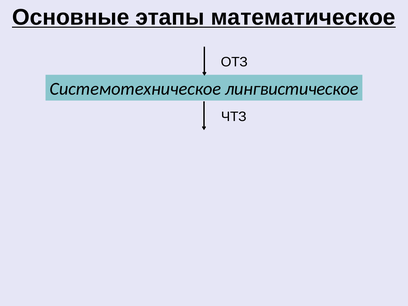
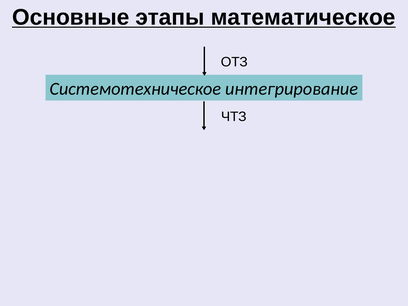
лингвистическое: лингвистическое -> интегрирование (292, 89)
